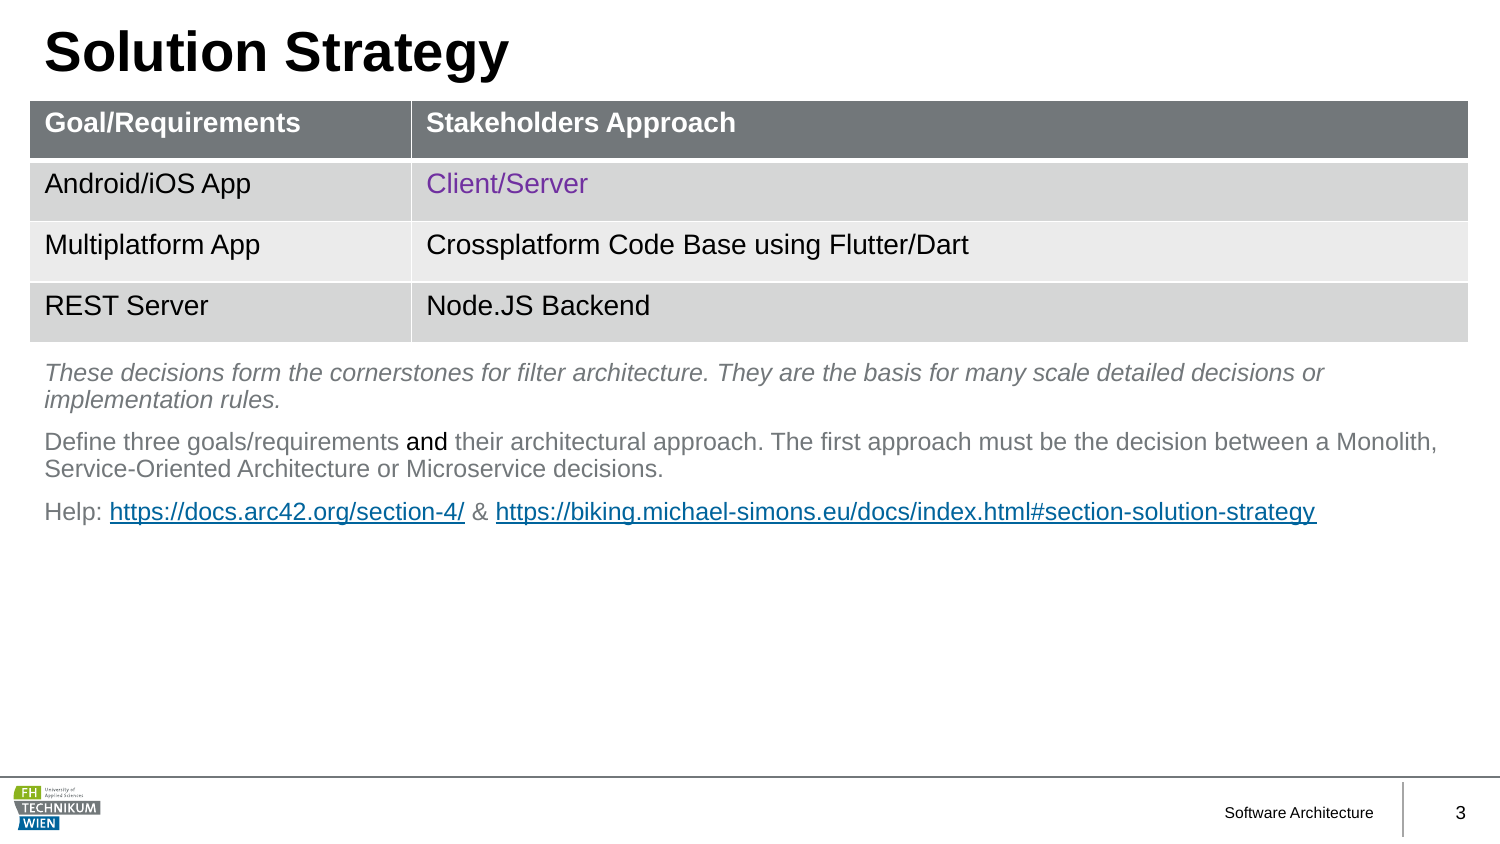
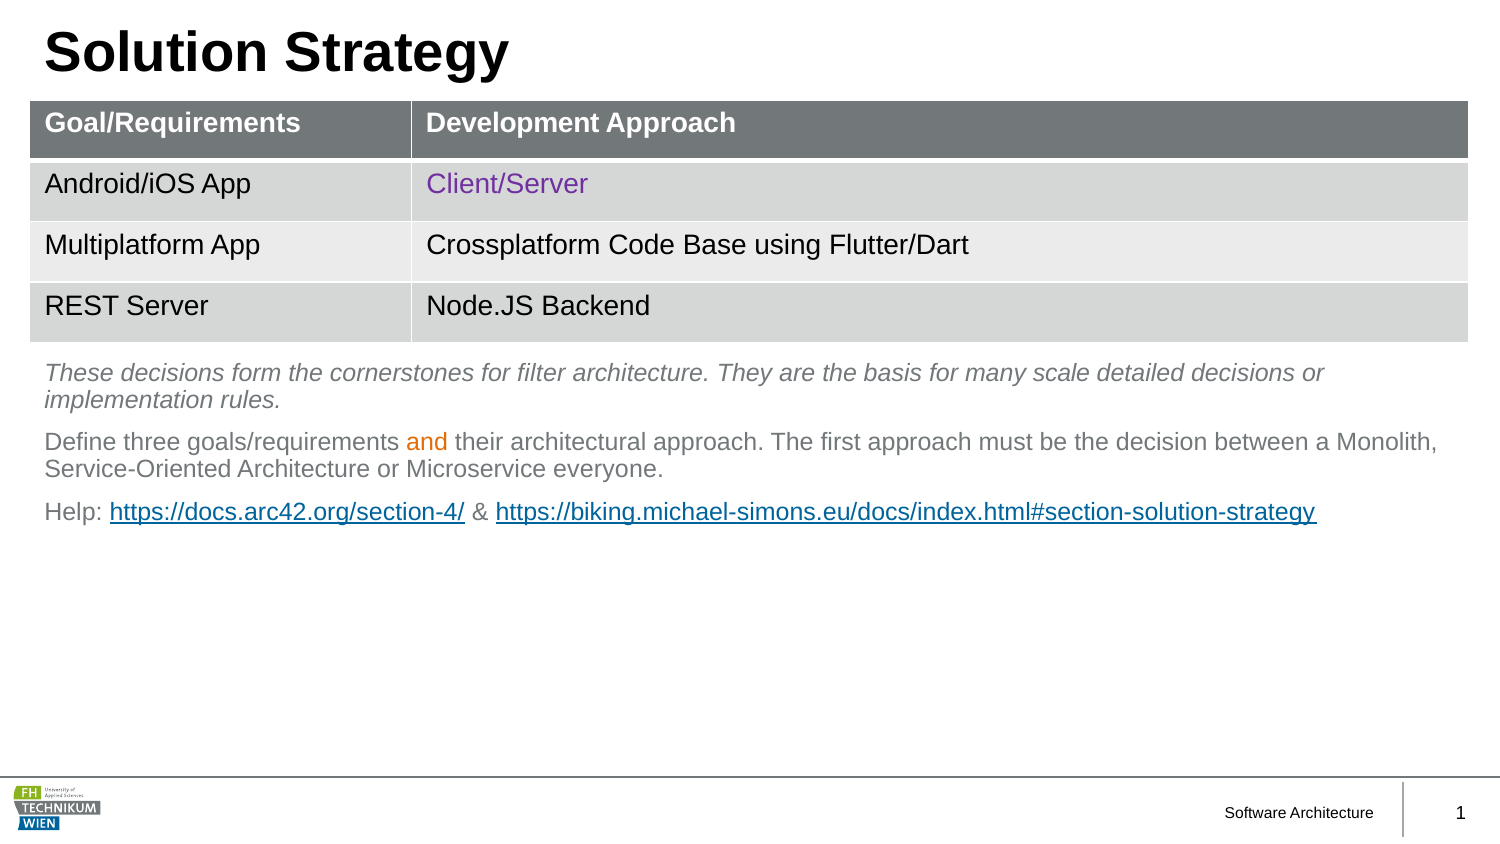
Stakeholders: Stakeholders -> Development (513, 123)
and colour: black -> orange (427, 442)
Microservice decisions: decisions -> everyone (609, 469)
3: 3 -> 1 (1461, 813)
